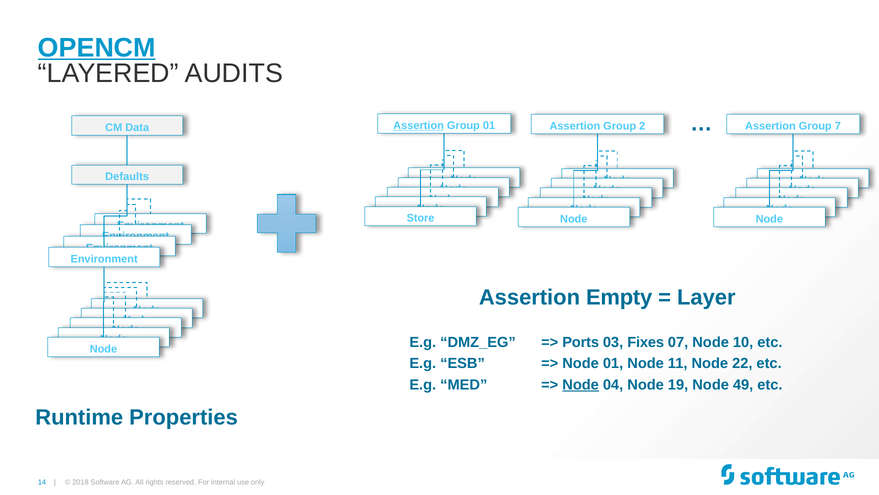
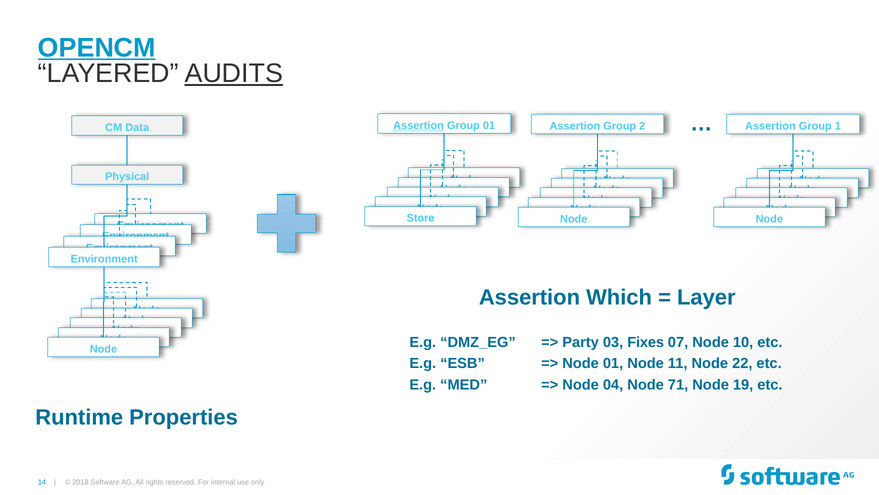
AUDITS underline: none -> present (234, 73)
7: 7 -> 1 (838, 126)
Defaults: Defaults -> Physical (127, 176)
Empty: Empty -> Which (619, 297)
Ports: Ports -> Party (581, 342)
Node underline: present -> none (581, 384)
19: 19 -> 71 (678, 384)
49: 49 -> 19 (743, 384)
